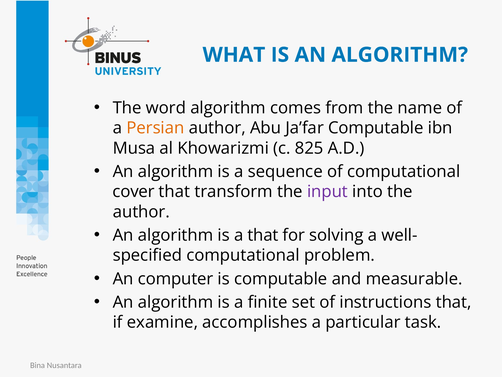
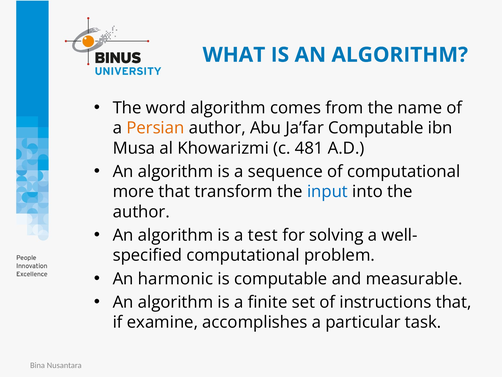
825: 825 -> 481 (309, 148)
cover: cover -> more (134, 192)
input colour: purple -> blue (327, 192)
a that: that -> test (263, 235)
computer: computer -> harmonic (176, 279)
